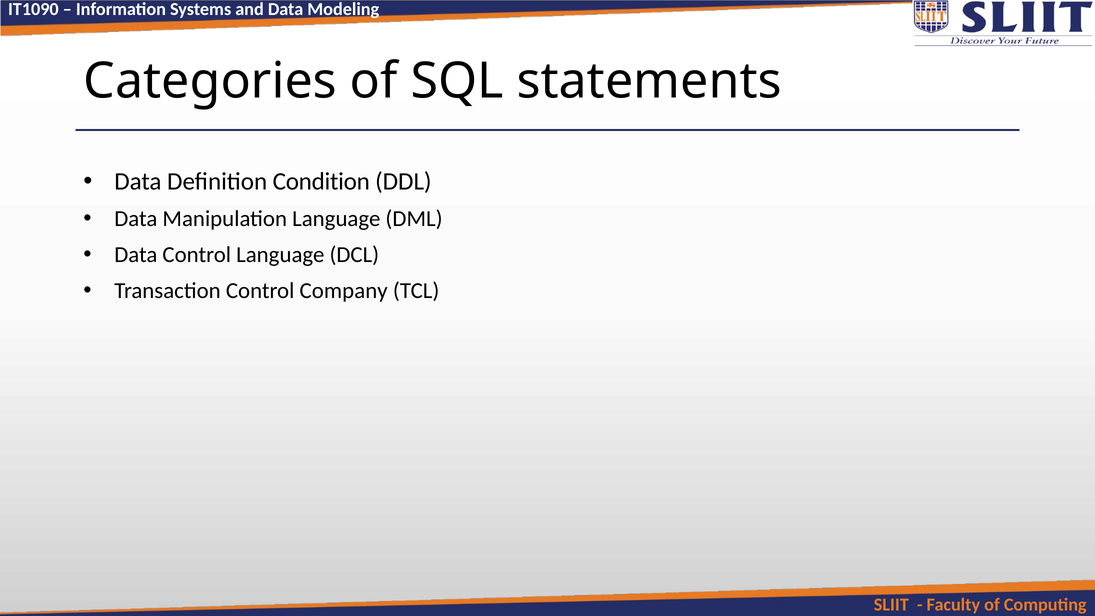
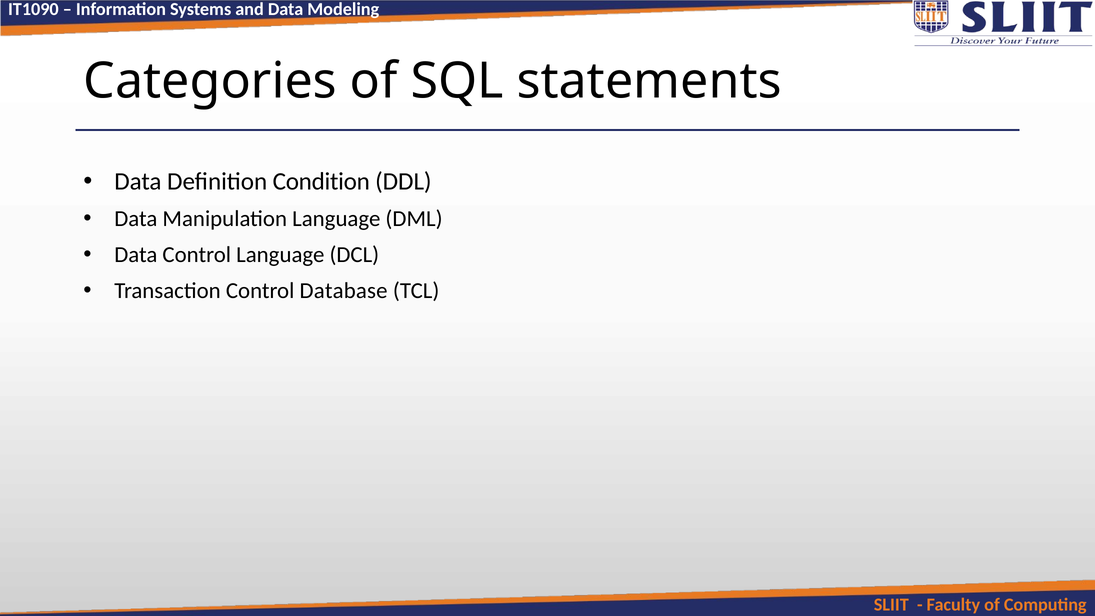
Company: Company -> Database (344, 291)
